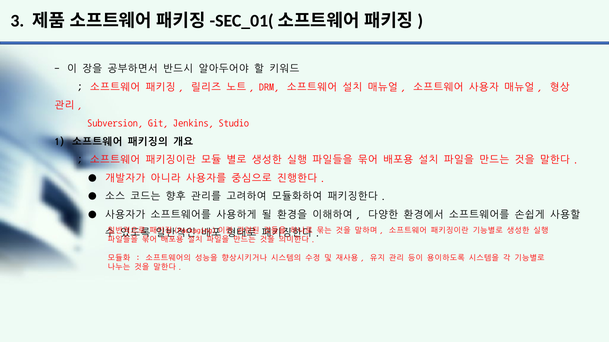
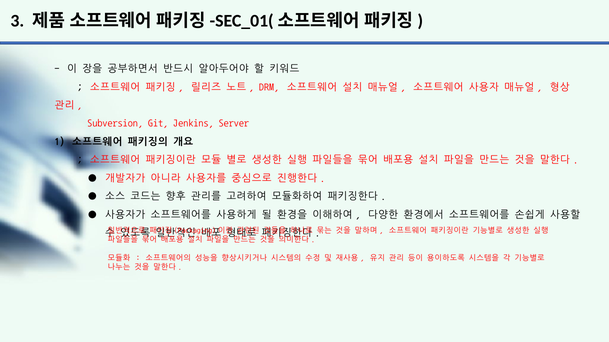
Studio: Studio -> Server (234, 123)
